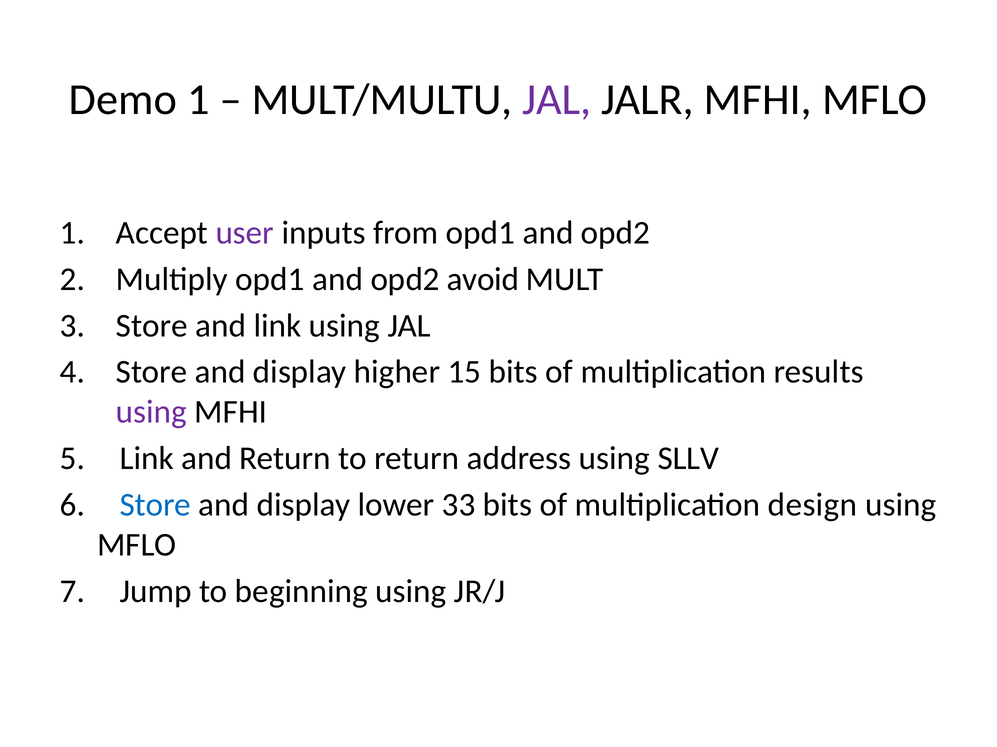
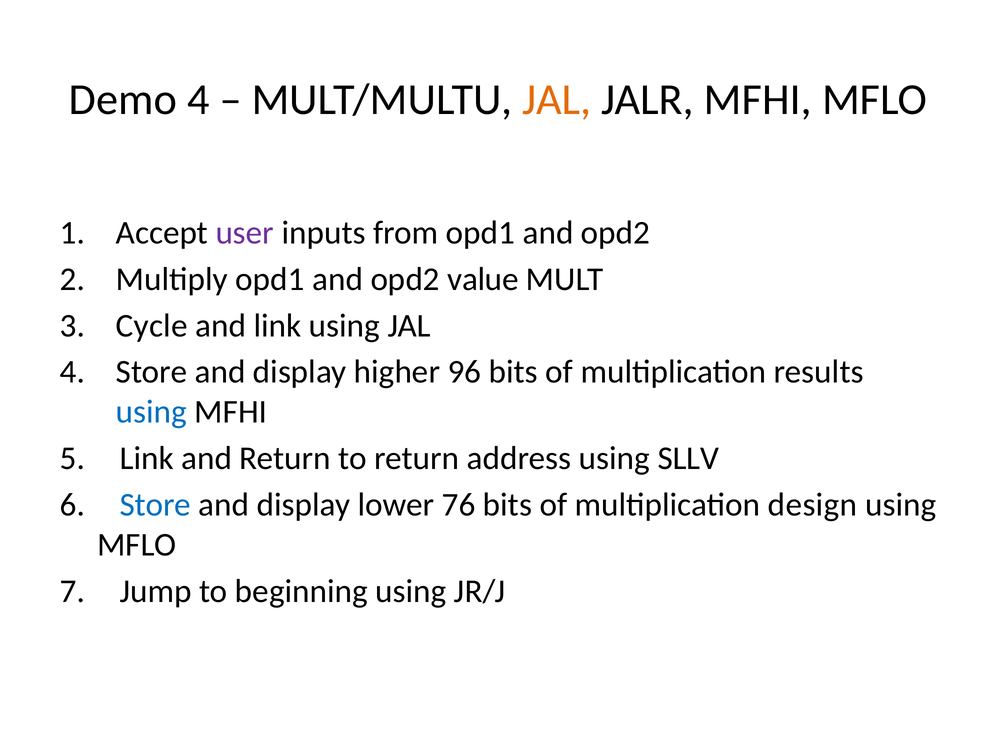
Demo 1: 1 -> 4 (198, 100)
JAL colour: purple -> orange (557, 100)
avoid: avoid -> value (483, 279)
3 Store: Store -> Cycle (152, 326)
15: 15 -> 96 (464, 372)
using colour: purple -> blue (151, 412)
33: 33 -> 76 (459, 505)
